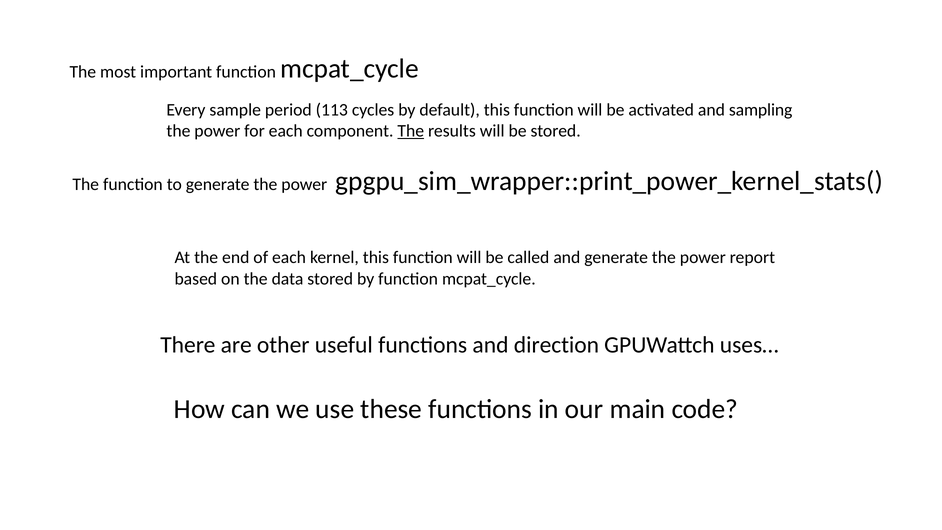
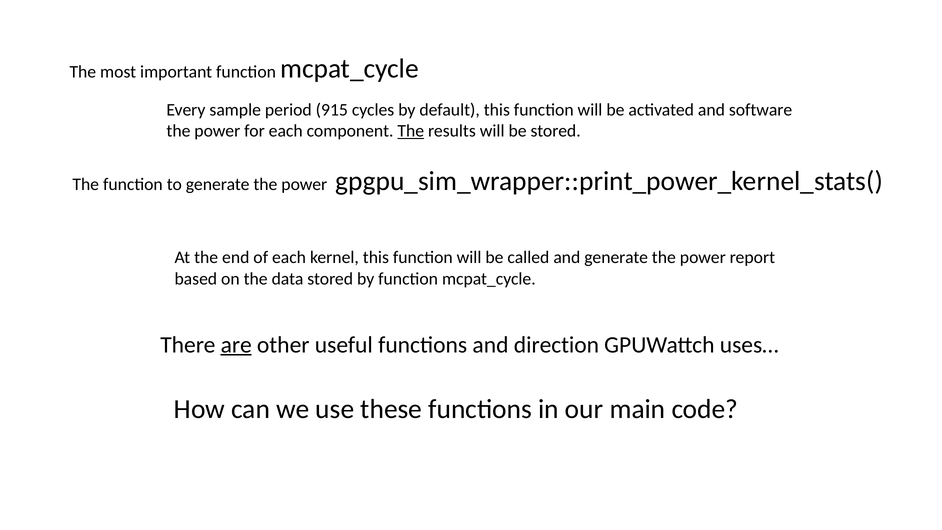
113: 113 -> 915 (332, 110)
sampling: sampling -> software (761, 110)
are underline: none -> present (236, 345)
